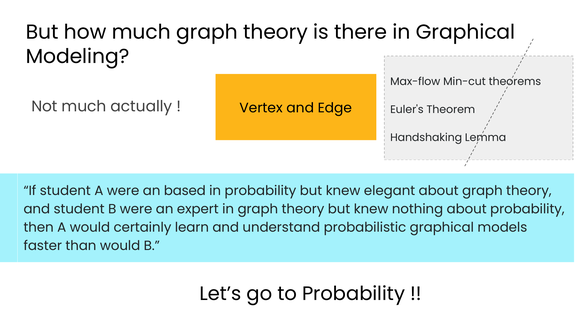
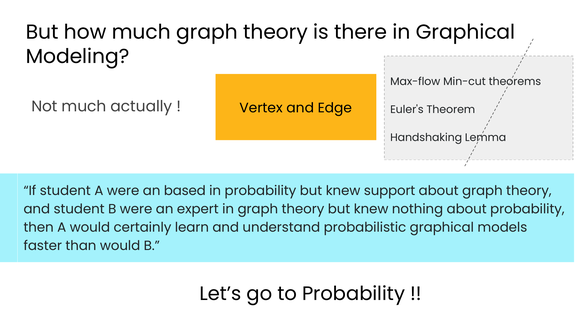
elegant: elegant -> support (390, 191)
